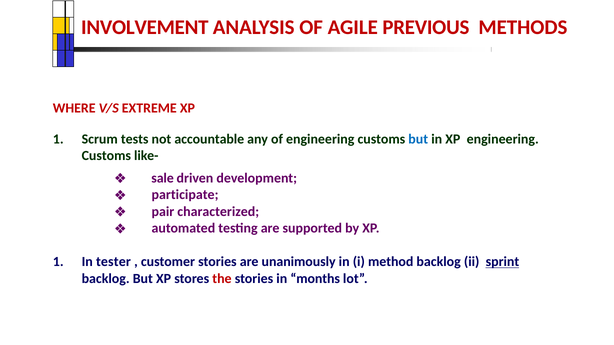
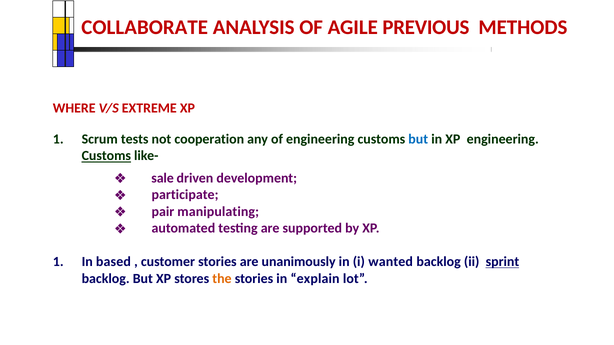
INVOLVEMENT: INVOLVEMENT -> COLLABORATE (145, 27)
accountable: accountable -> cooperation (209, 139)
Customs underline: none -> present (106, 156)
characterized: characterized -> manipulating (218, 212)
tester: tester -> based (113, 262)
method: method -> wanted (391, 262)
the colour: red -> orange (222, 279)
months: months -> explain (315, 279)
